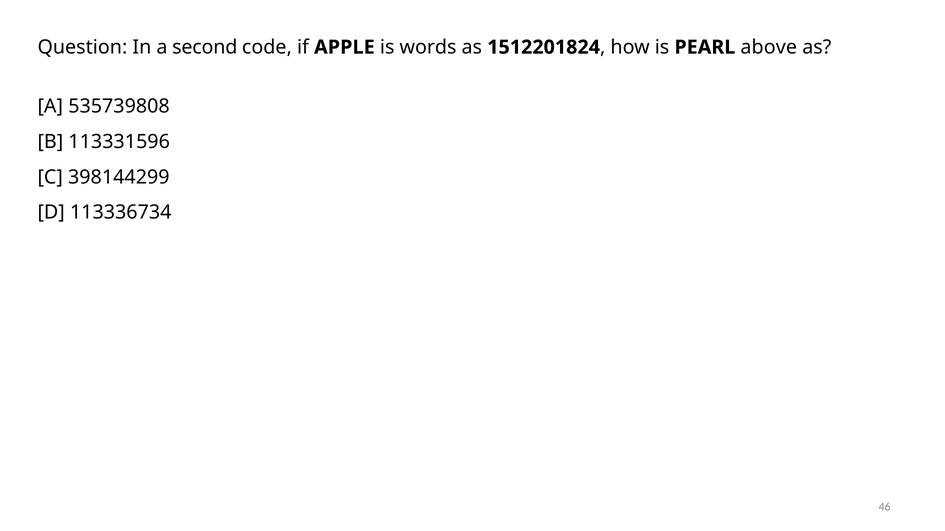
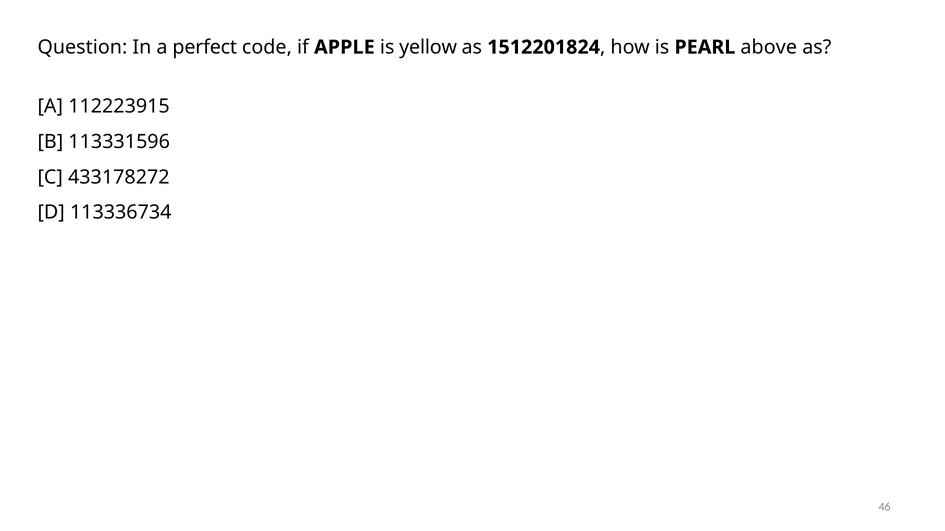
second: second -> perfect (205, 47)
words: words -> yellow (428, 47)
535739808: 535739808 -> 112223915 (119, 106)
398144299: 398144299 -> 433178272 (119, 177)
